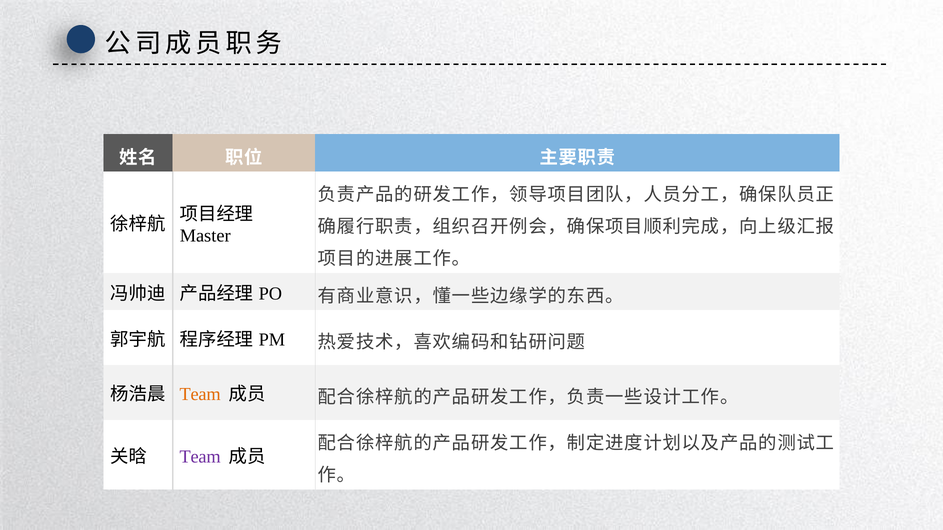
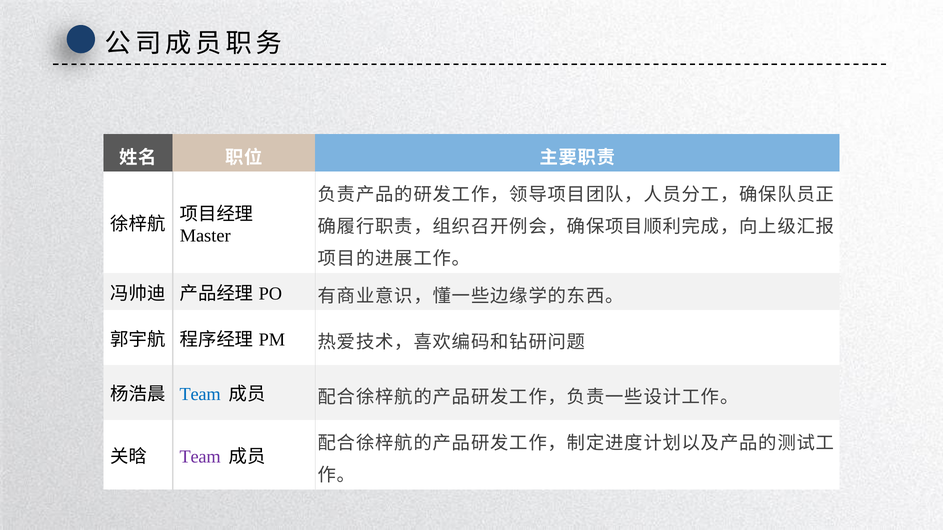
Team colour: orange -> blue (200, 395)
